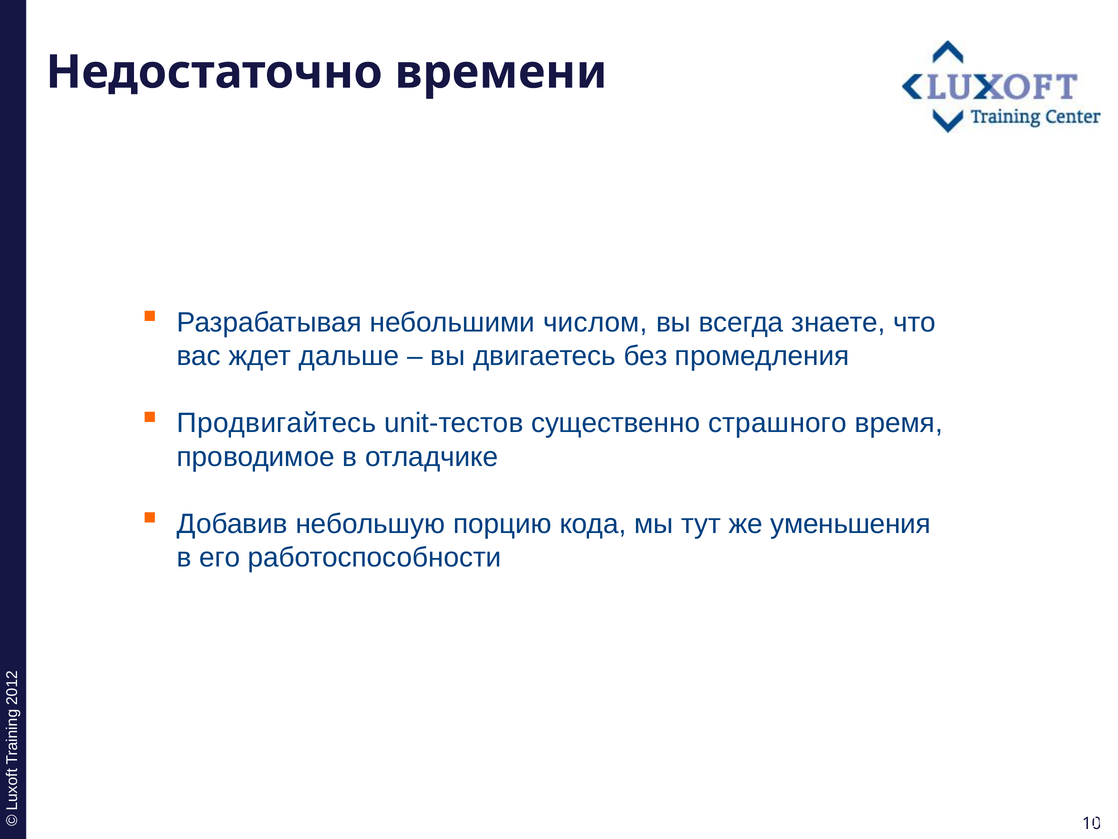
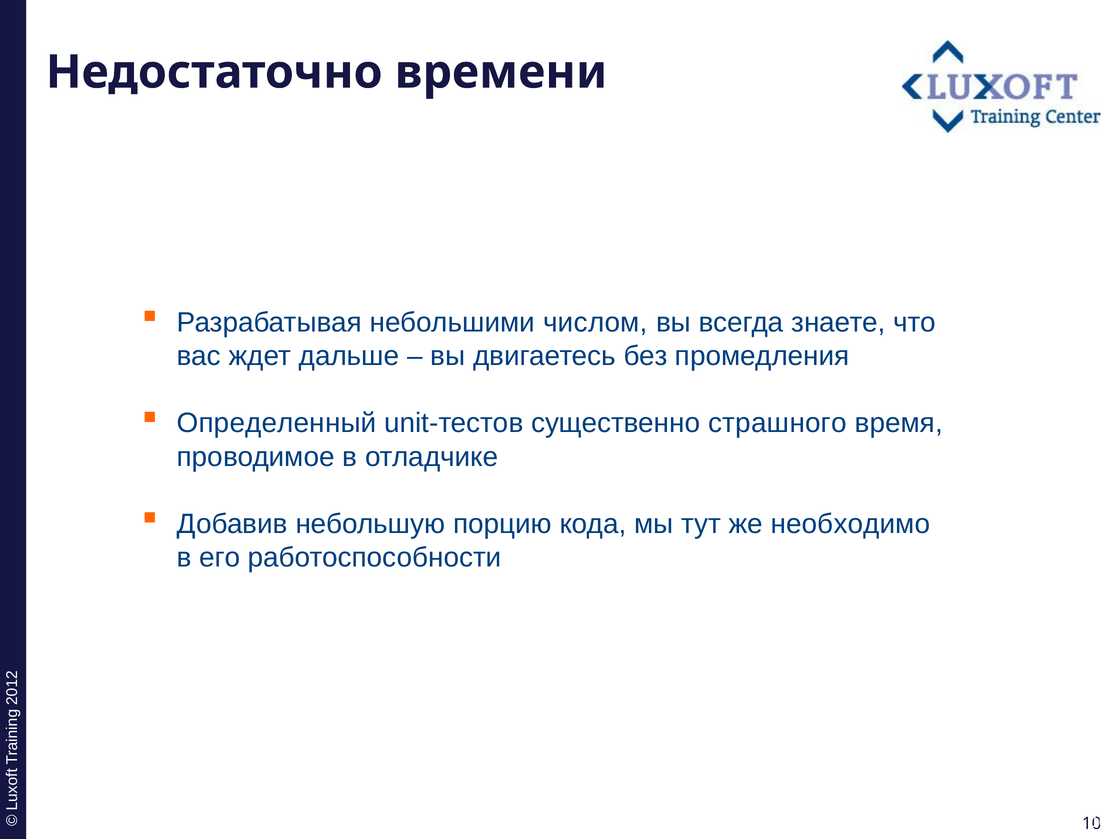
Продвигайтесь: Продвигайтесь -> Определенный (277, 423)
уменьшения: уменьшения -> необходимо (850, 524)
